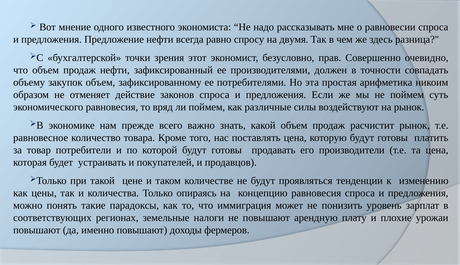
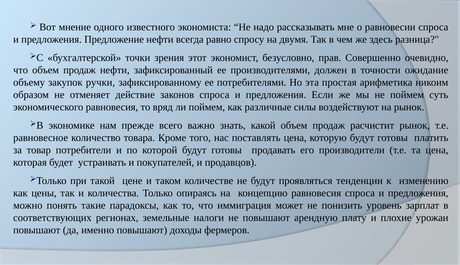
совпадать: совпадать -> ожидание (427, 70)
закупок объем: объем -> ручки (100, 83)
